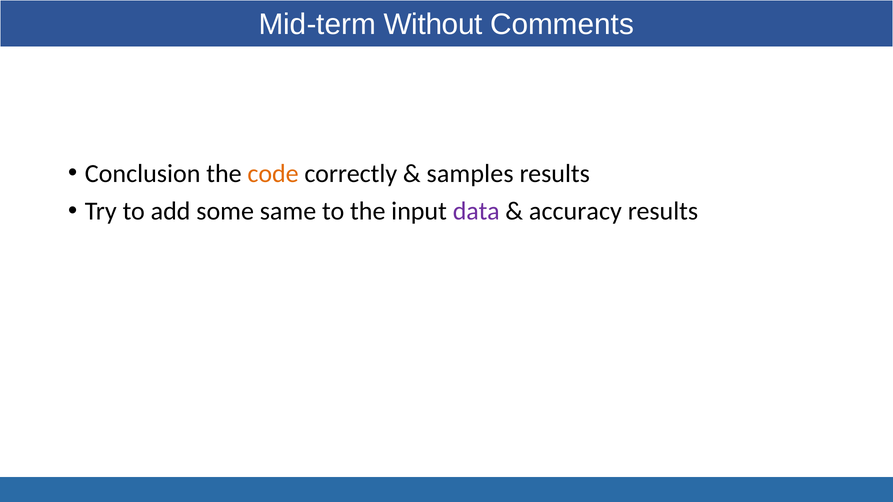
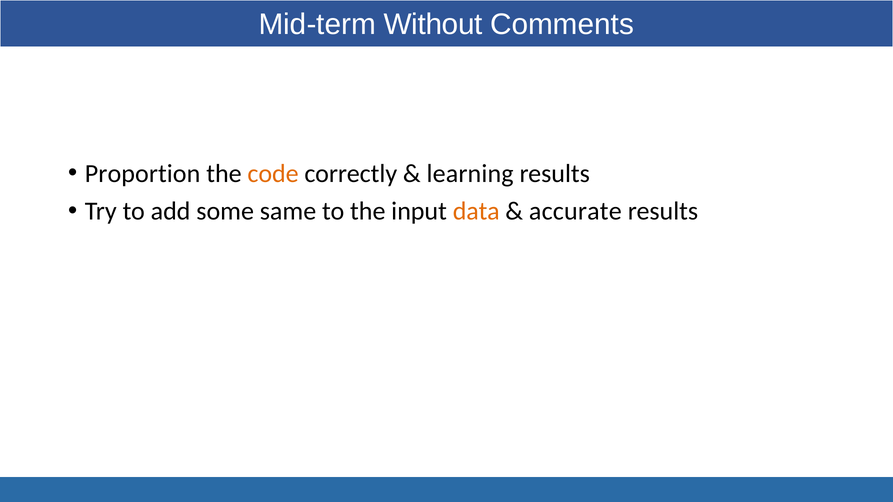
Conclusion: Conclusion -> Proportion (143, 174)
samples: samples -> learning (470, 174)
data colour: purple -> orange (476, 212)
accuracy: accuracy -> accurate (575, 212)
